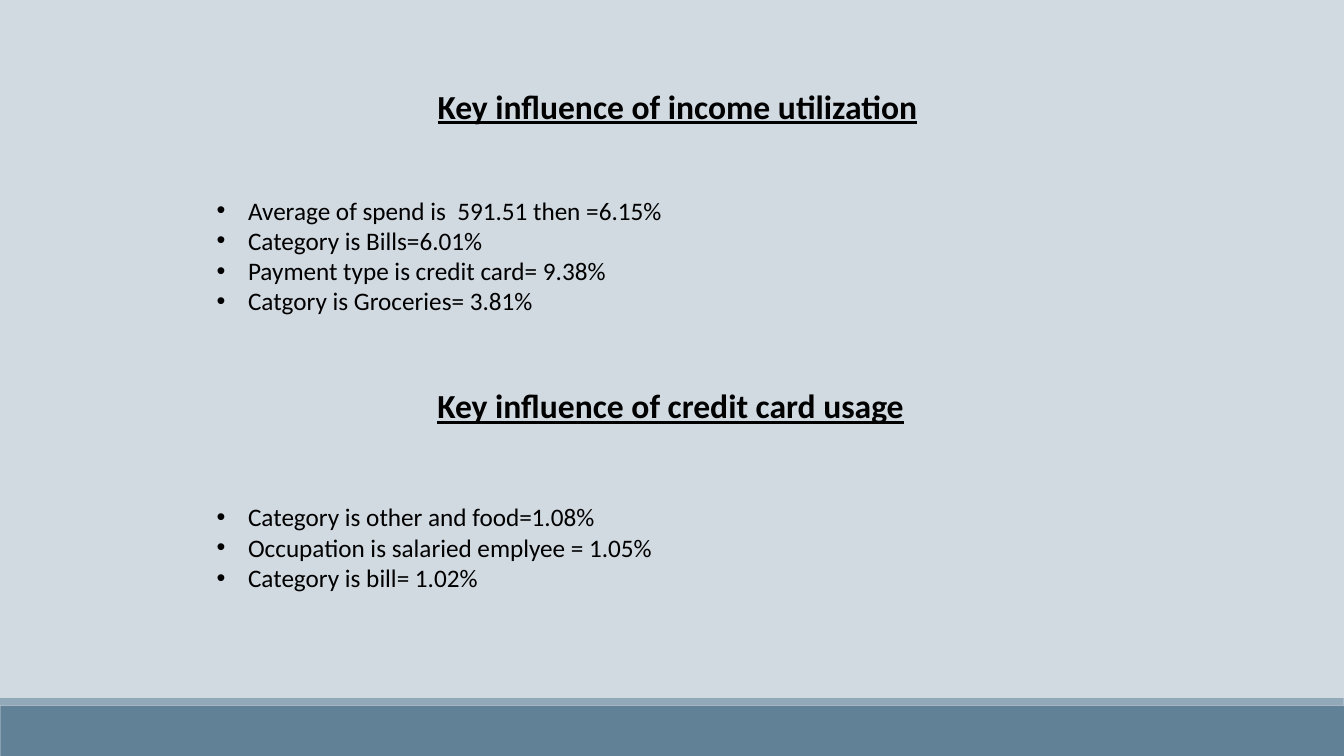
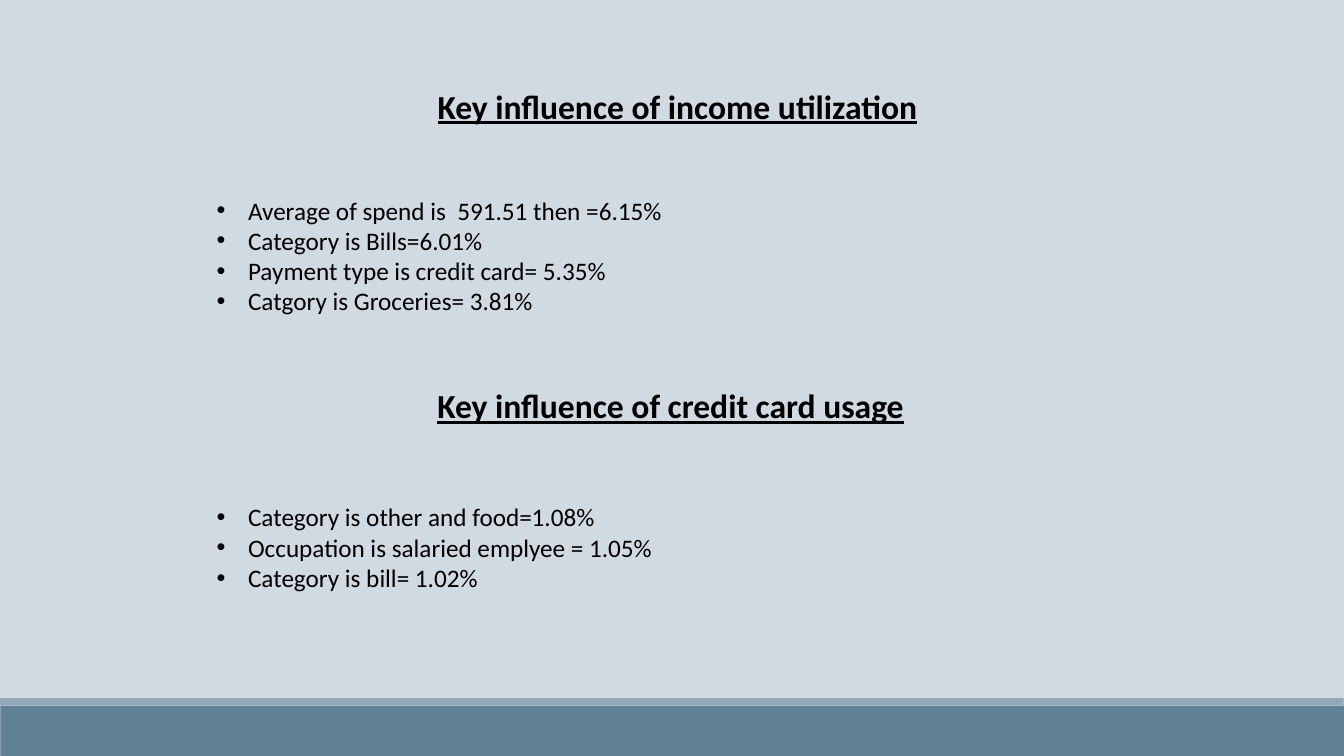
9.38%: 9.38% -> 5.35% (574, 272)
